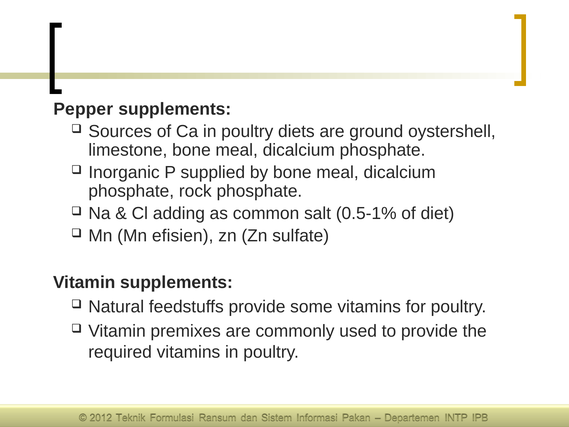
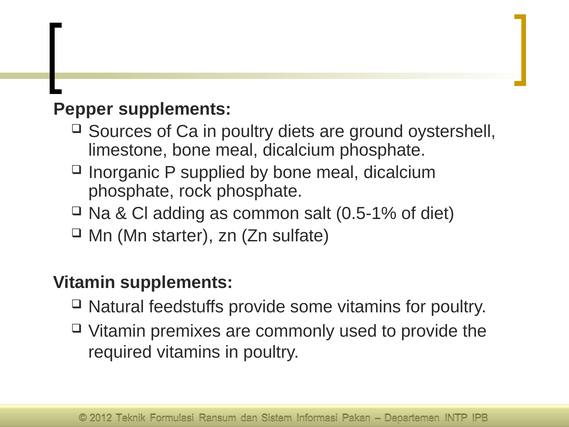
efisien: efisien -> starter (183, 236)
